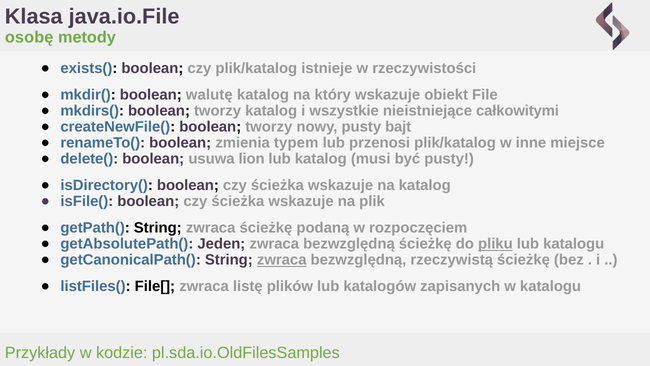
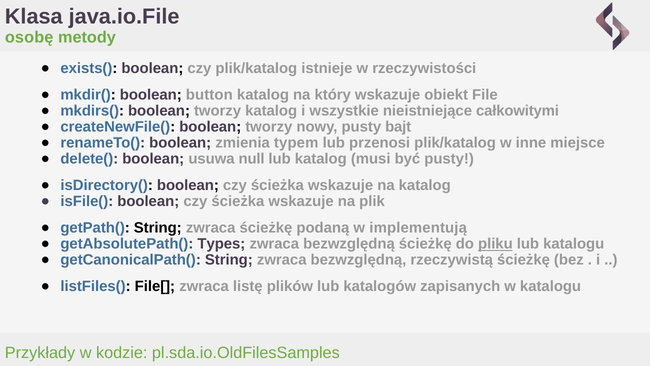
walutę: walutę -> button (209, 95)
lion: lion -> null (252, 159)
rozpoczęciem: rozpoczęciem -> implementują (418, 228)
Jeden: Jeden -> Types (221, 244)
zwraca underline: present -> none (282, 260)
